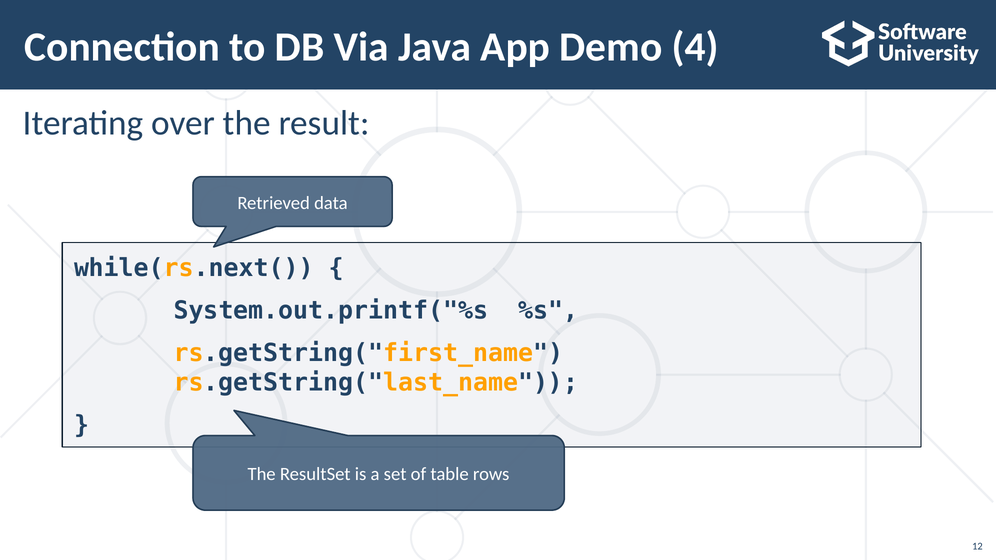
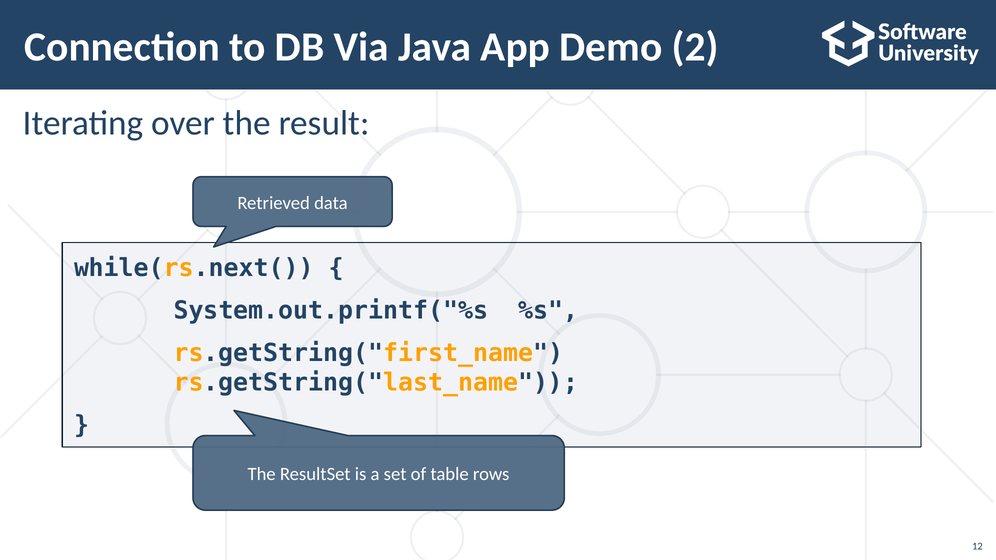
4: 4 -> 2 (695, 47)
